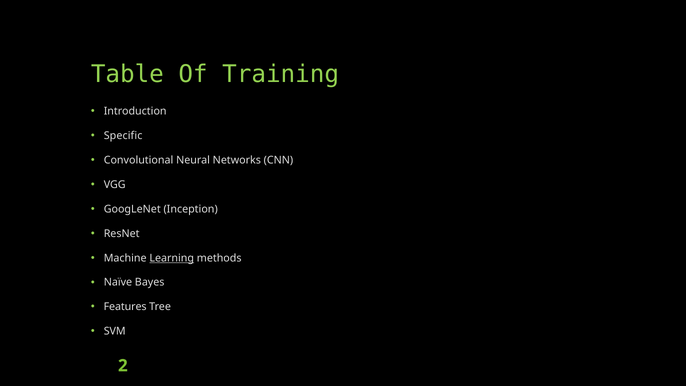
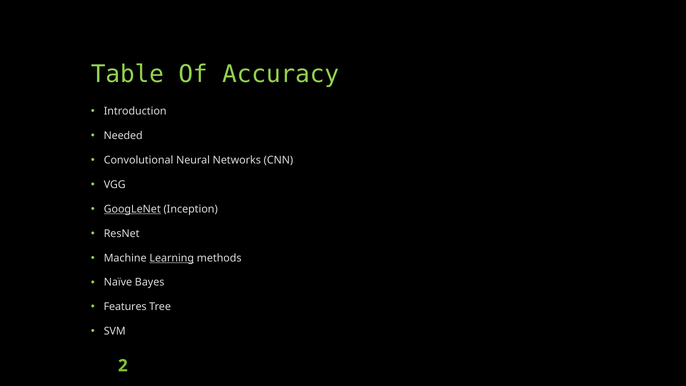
Training: Training -> Accuracy (281, 74)
Specific: Specific -> Needed (123, 136)
GoogLeNet underline: none -> present (132, 209)
